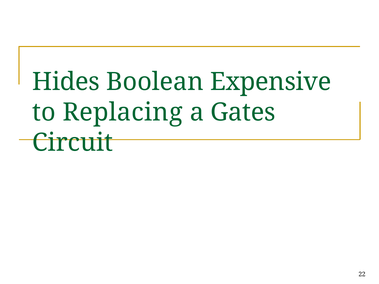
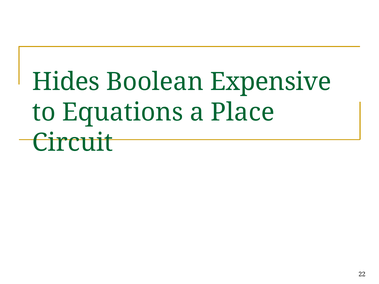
Replacing: Replacing -> Equations (123, 112)
Gates: Gates -> Place (243, 112)
